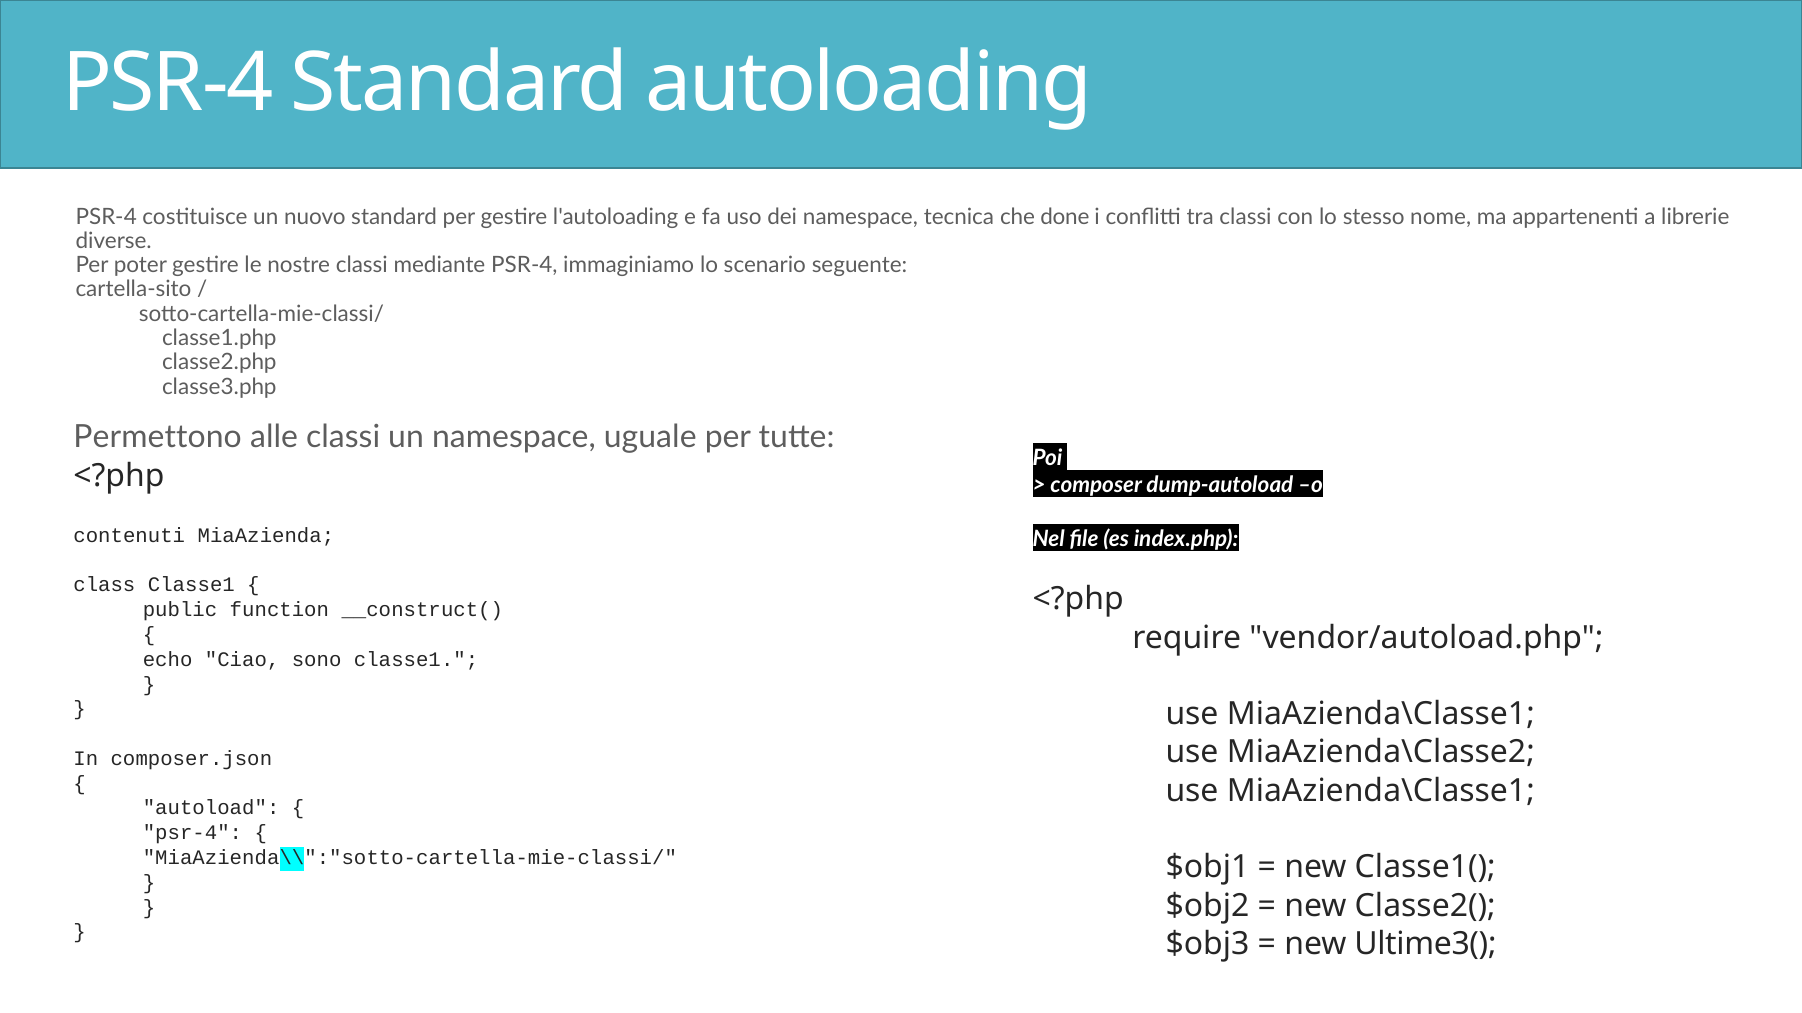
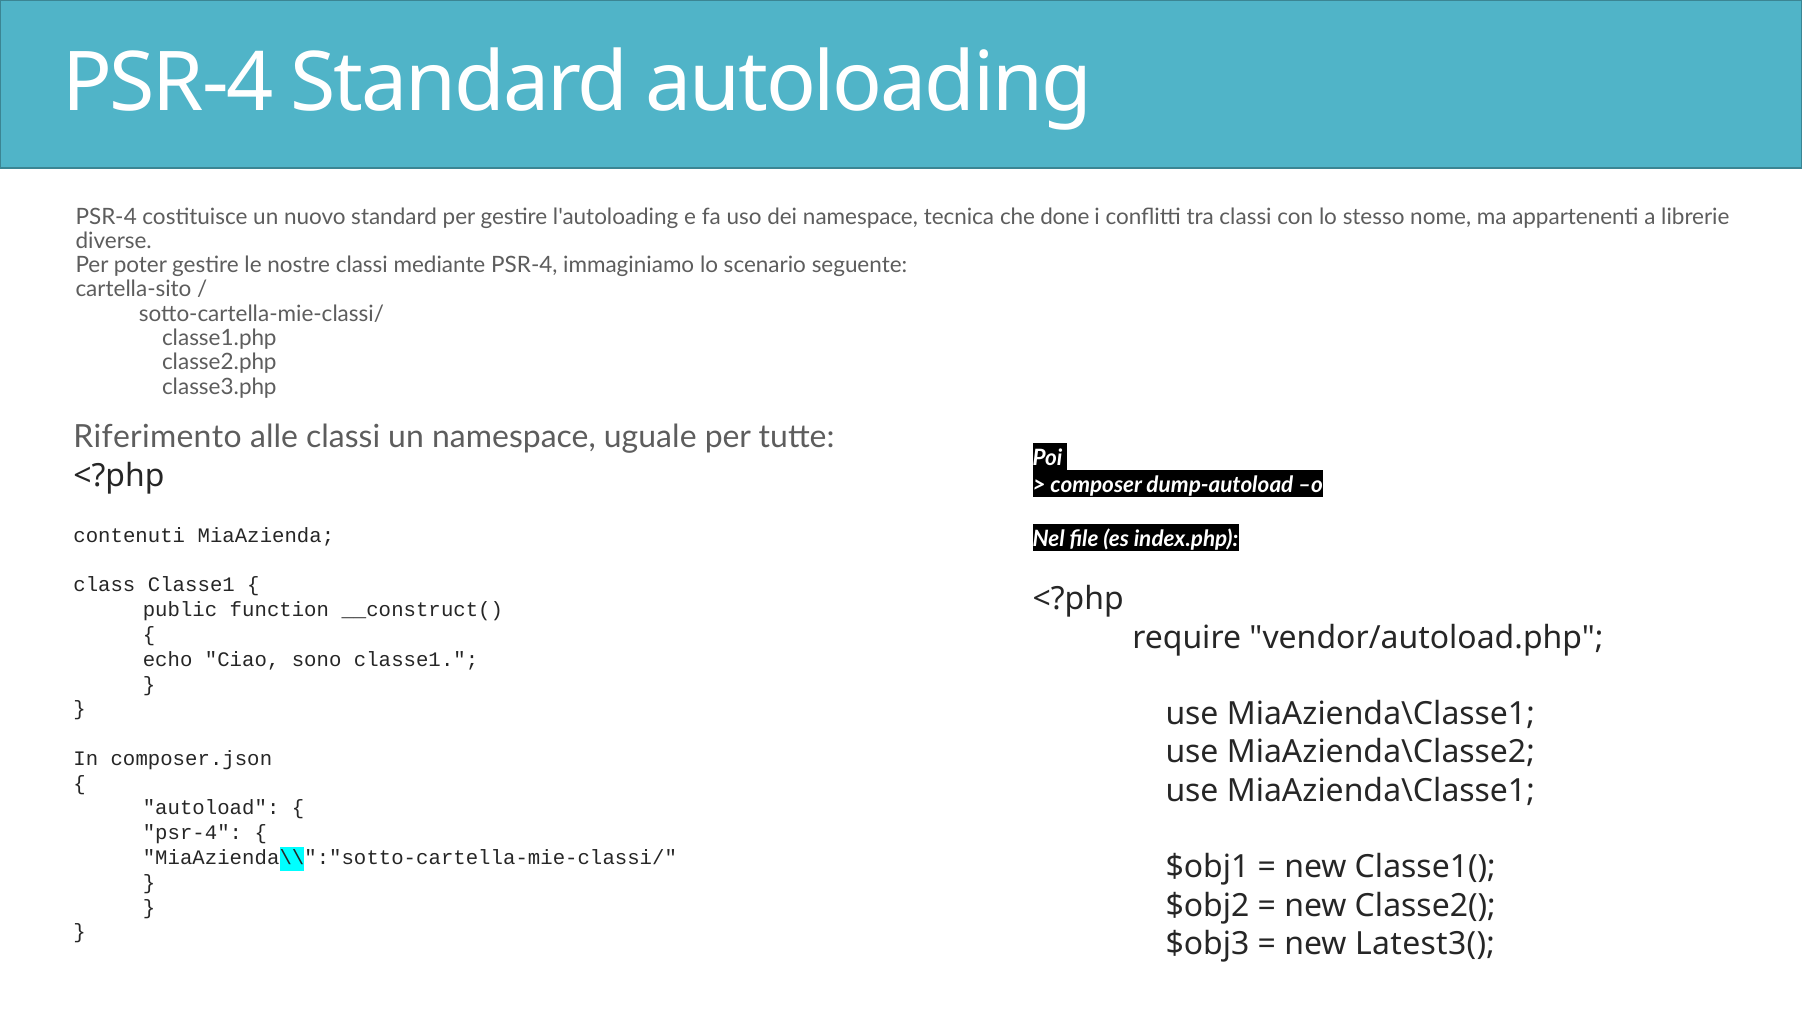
Permettono: Permettono -> Riferimento (158, 437)
Ultime3(: Ultime3( -> Latest3( (1425, 944)
